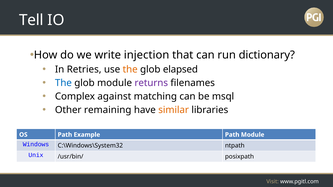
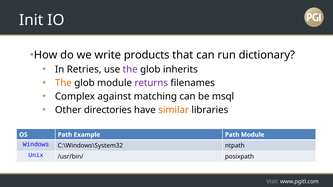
Tell: Tell -> Init (31, 20)
injection: injection -> products (147, 55)
the colour: orange -> purple (130, 69)
elapsed: elapsed -> inherits (180, 69)
The colour: blue -> orange (63, 83)
remaining: remaining -> directories (108, 110)
